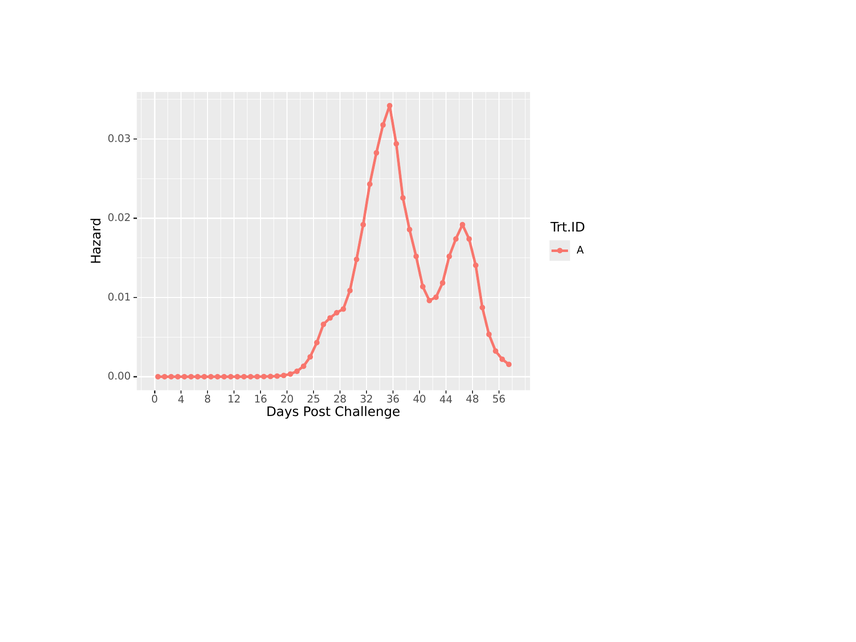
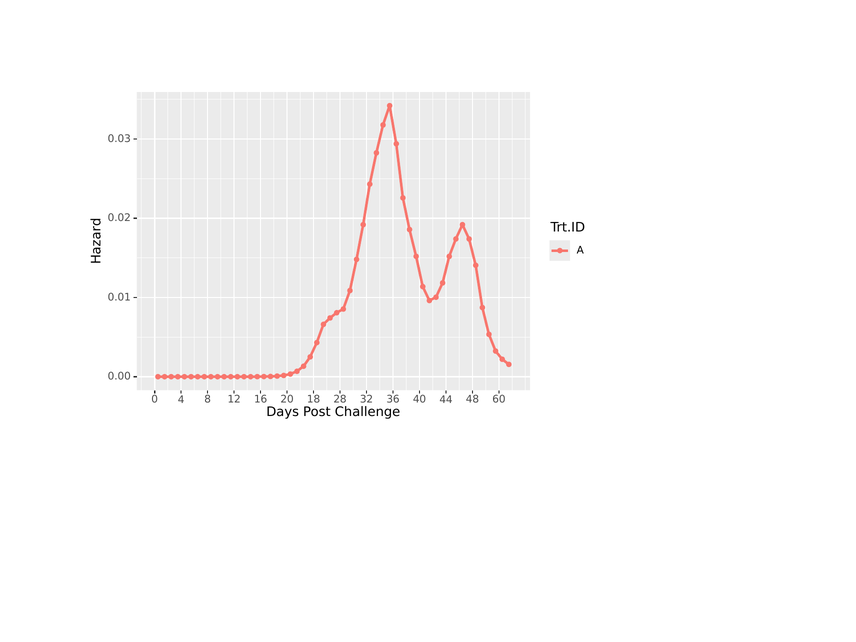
25: 25 -> 18 (314, 400)
56: 56 -> 60 (499, 400)
